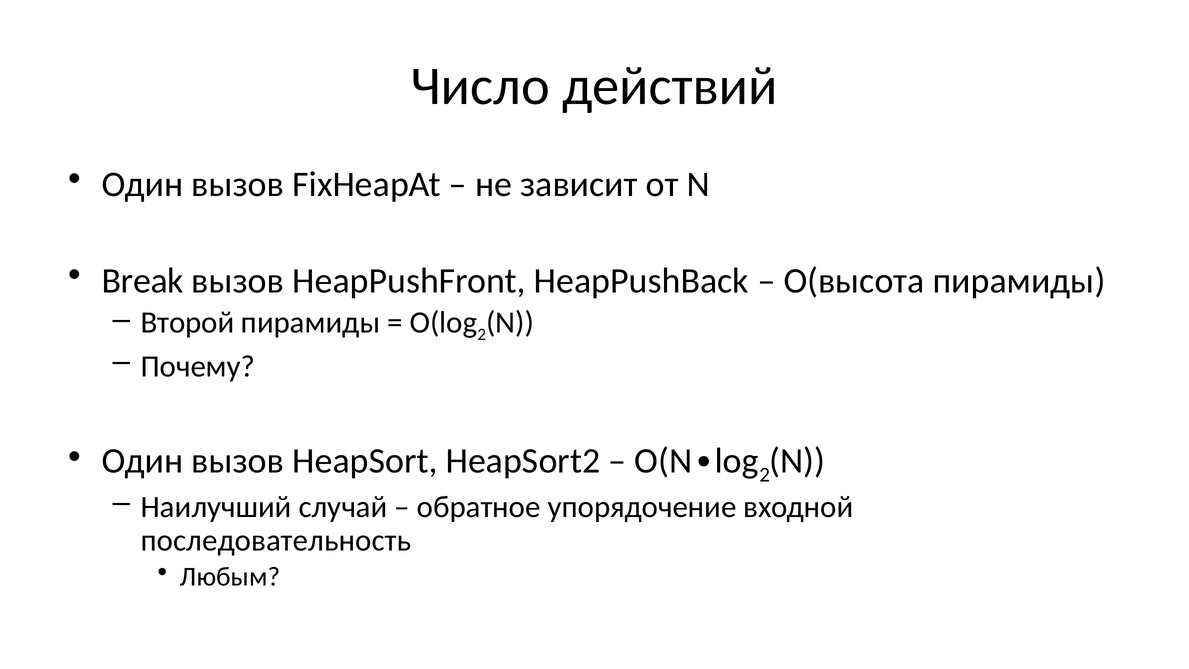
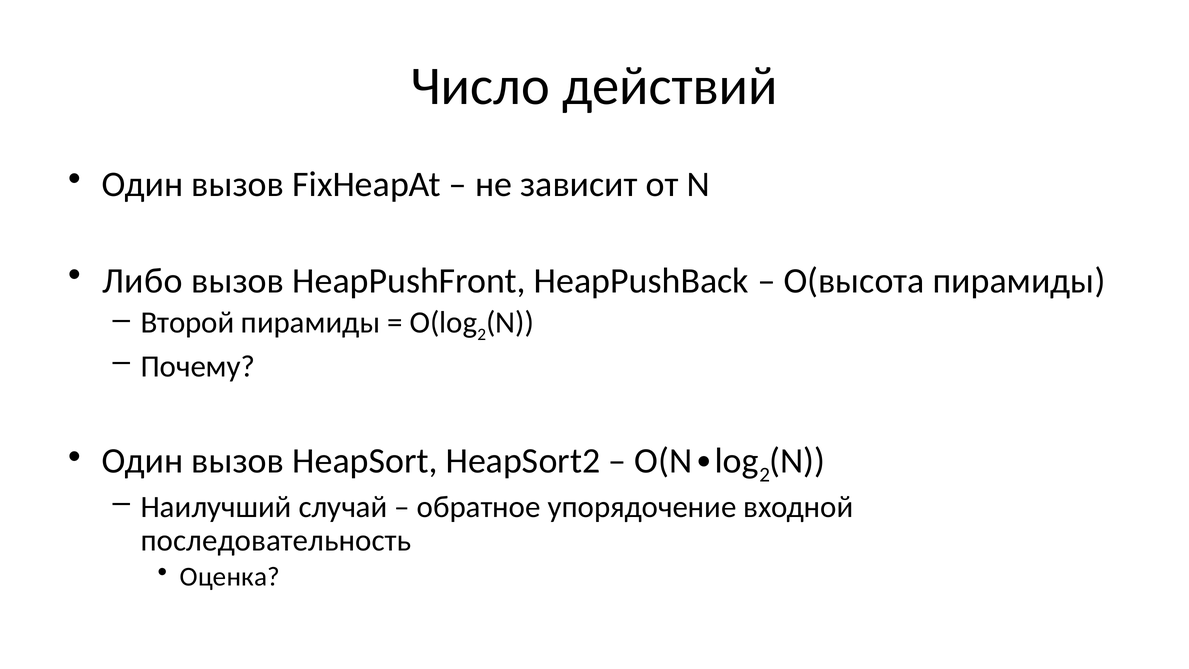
Break: Break -> Либо (142, 281)
Любым: Любым -> Оценка (230, 577)
